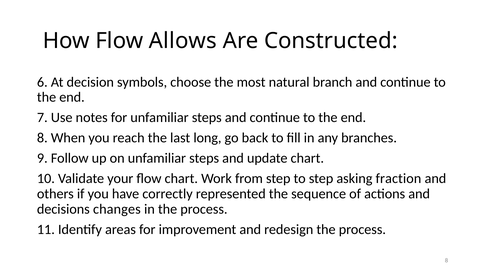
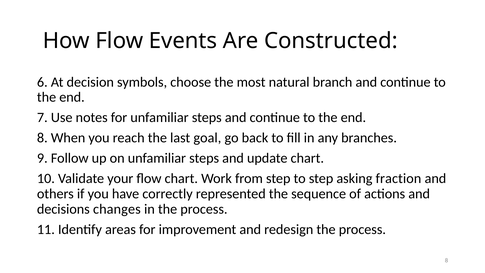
Allows: Allows -> Events (183, 41)
long: long -> goal (207, 138)
